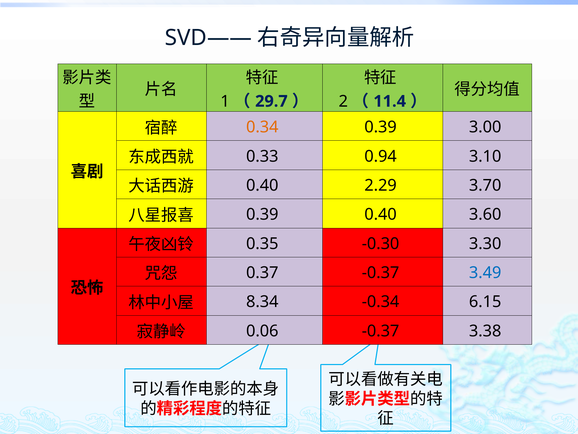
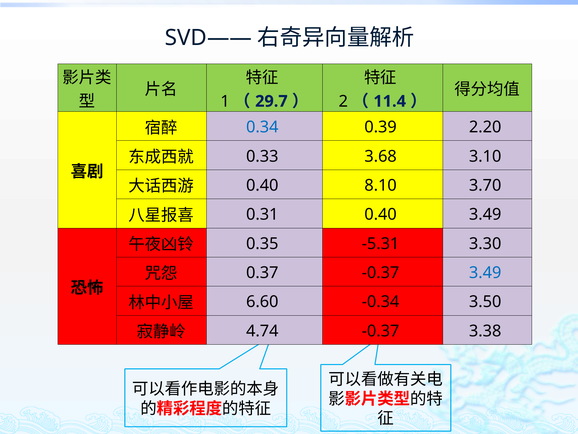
0.34 colour: orange -> blue (262, 127)
3.00: 3.00 -> 2.20 (485, 127)
0.94: 0.94 -> 3.68 (381, 156)
2.29: 2.29 -> 8.10 (381, 185)
0.39: 0.39 -> 0.31 (262, 214)
0.40 3.60: 3.60 -> 3.49 (485, 214)
-0.30: -0.30 -> -5.31 (381, 243)
8.34: 8.34 -> 6.60 (262, 302)
6.15: 6.15 -> 3.50 (485, 302)
0.06: 0.06 -> 4.74 (262, 331)
